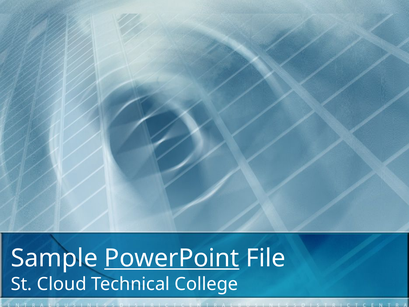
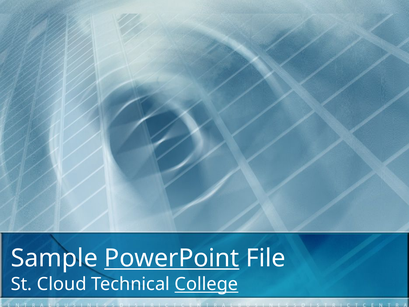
College underline: none -> present (206, 284)
